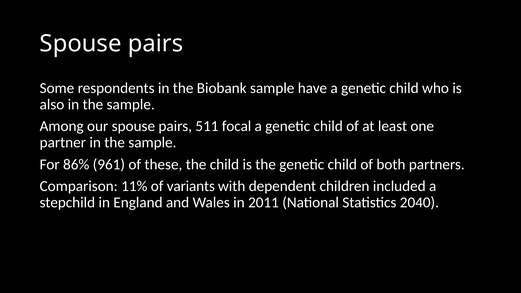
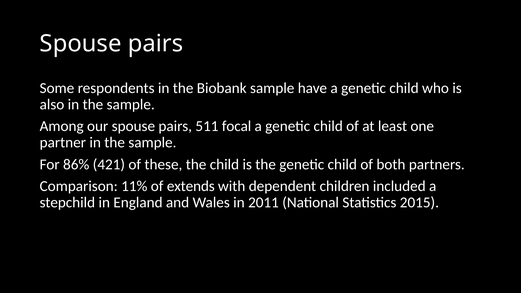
961: 961 -> 421 (109, 164)
variants: variants -> extends (191, 186)
2040: 2040 -> 2015 (419, 203)
